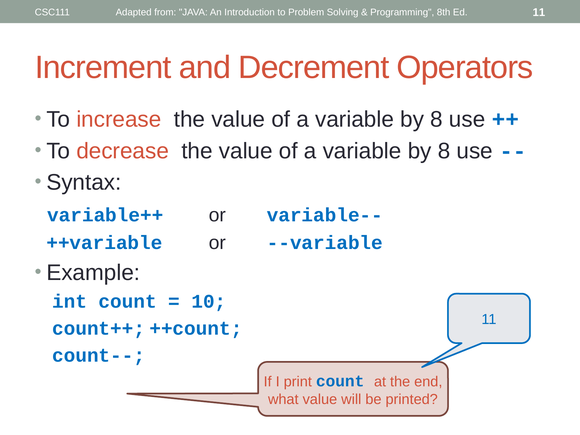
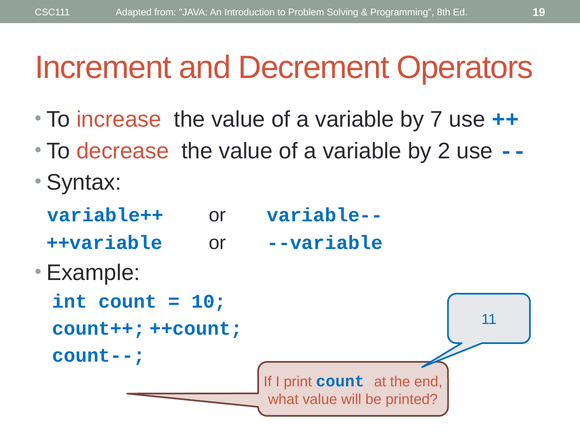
Ed 11: 11 -> 19 (539, 12)
8: 8 -> 7 (436, 119)
8: 8 -> 2 (444, 151)
